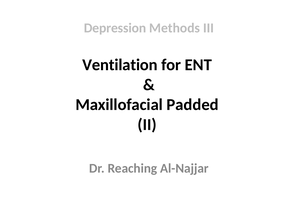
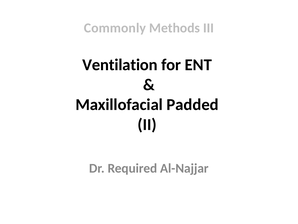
Depression: Depression -> Commonly (115, 28)
Reaching: Reaching -> Required (132, 168)
